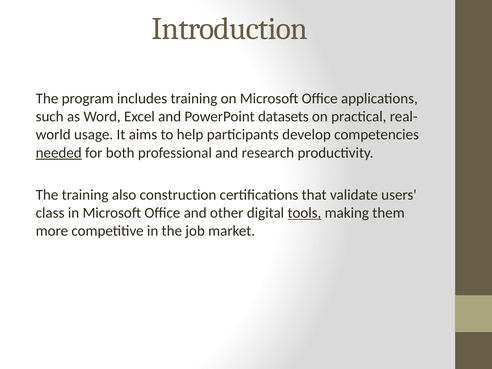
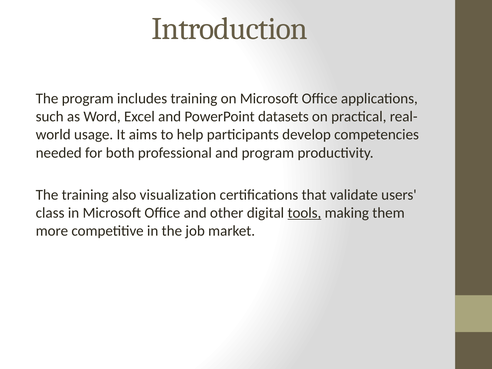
needed underline: present -> none (59, 153)
and research: research -> program (268, 153)
construction: construction -> visualization (178, 195)
